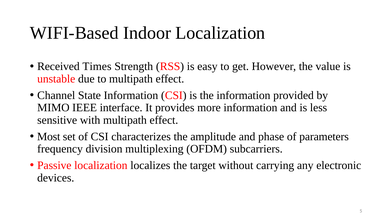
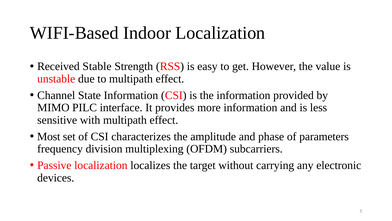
Times: Times -> Stable (97, 66)
IEEE: IEEE -> PILC (85, 107)
